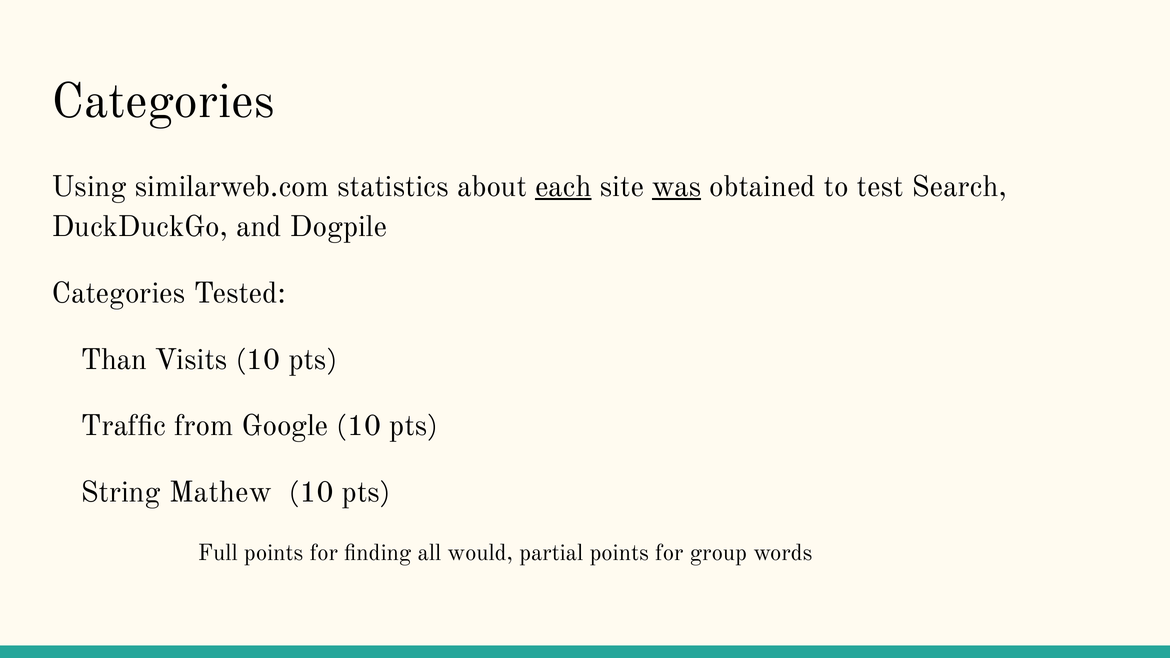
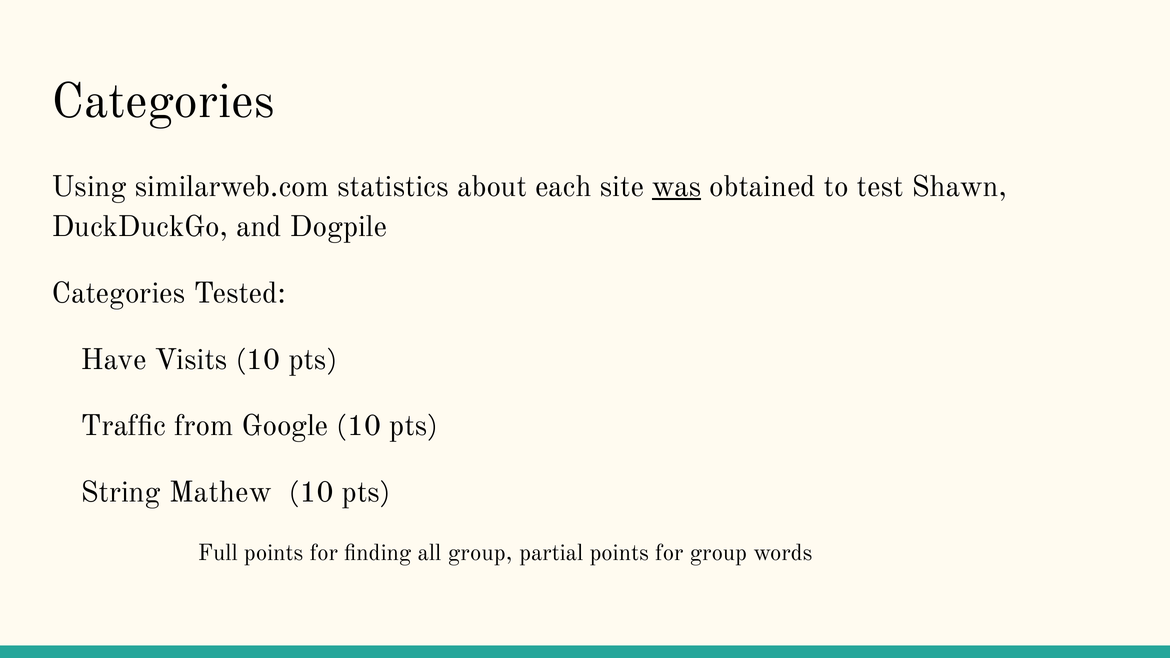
each underline: present -> none (563, 186)
Search: Search -> Shawn (959, 186)
Than: Than -> Have (114, 359)
all would: would -> group (480, 553)
